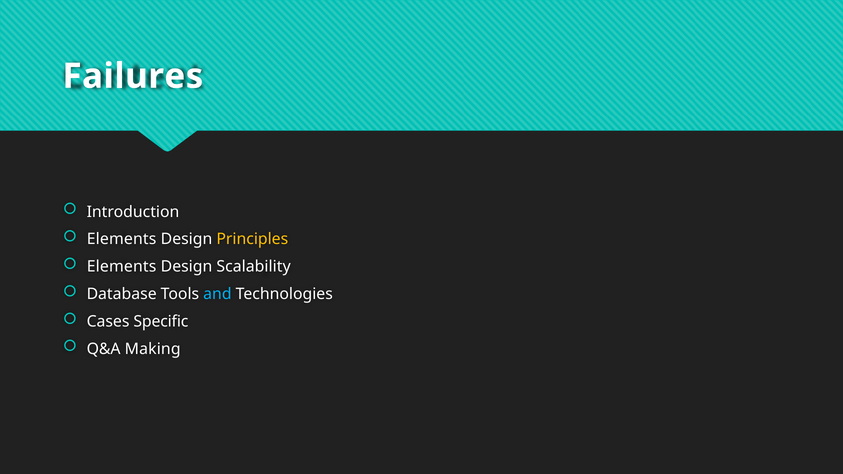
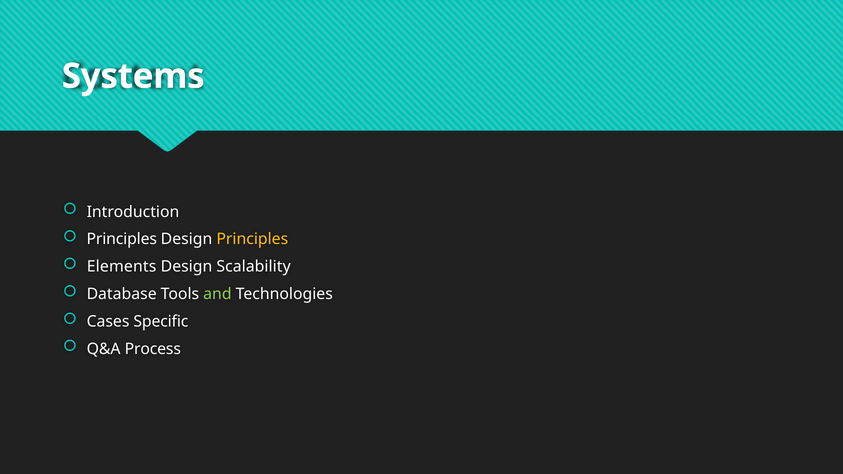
Failures: Failures -> Systems (133, 76)
Elements: Elements -> Principles (122, 239)
and colour: light blue -> light green (217, 294)
Making: Making -> Process (153, 349)
